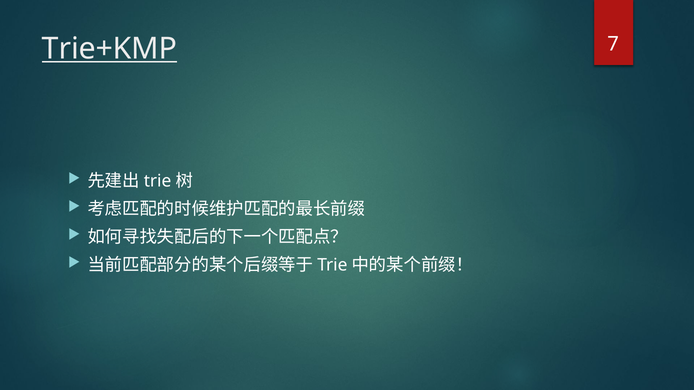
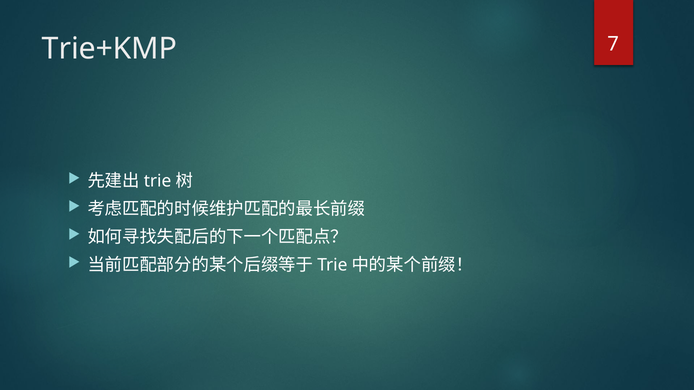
Trie+KMP underline: present -> none (110, 49)
